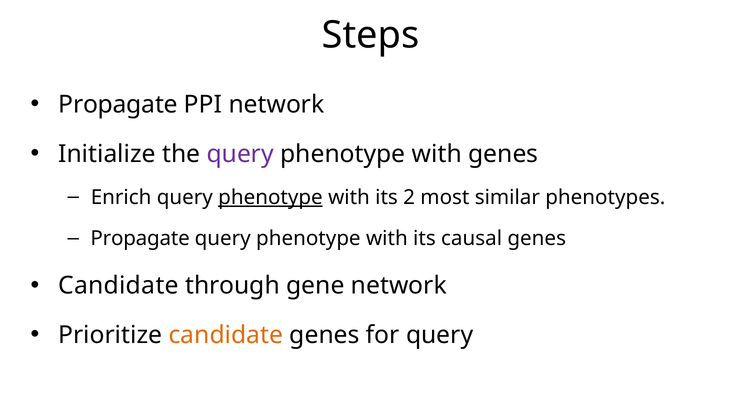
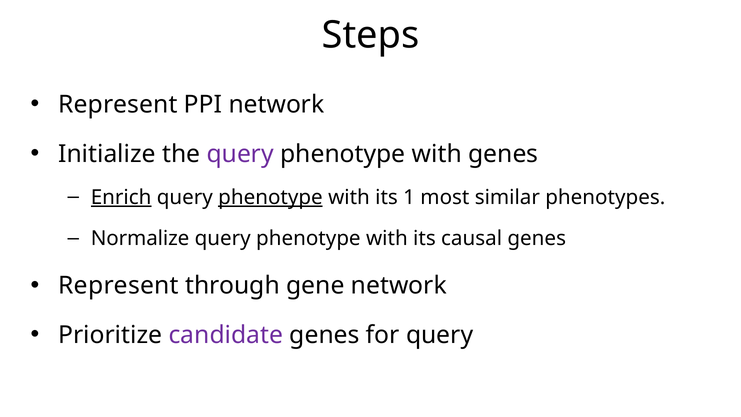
Propagate: Propagate -> Represent (118, 105)
Enrich underline: none -> present (121, 197)
2: 2 -> 1 (409, 197)
Propagate: Propagate -> Normalize (140, 238)
Candidate: Candidate -> Represent (119, 286)
candidate colour: orange -> purple (226, 335)
